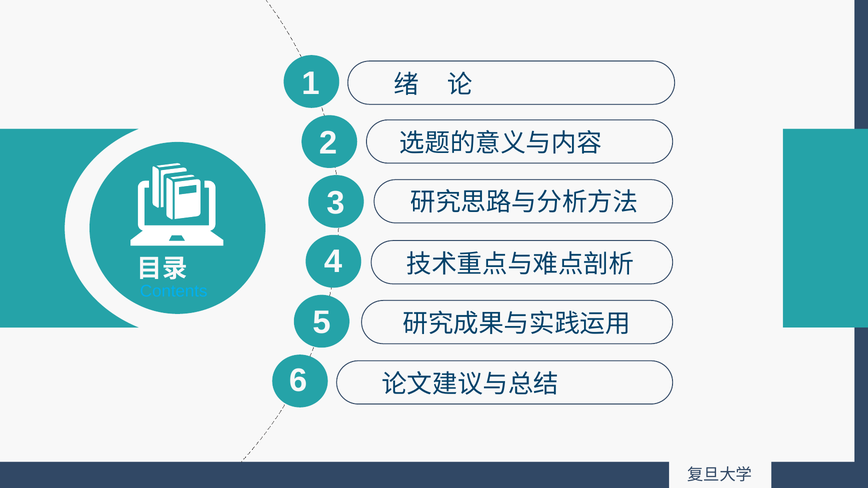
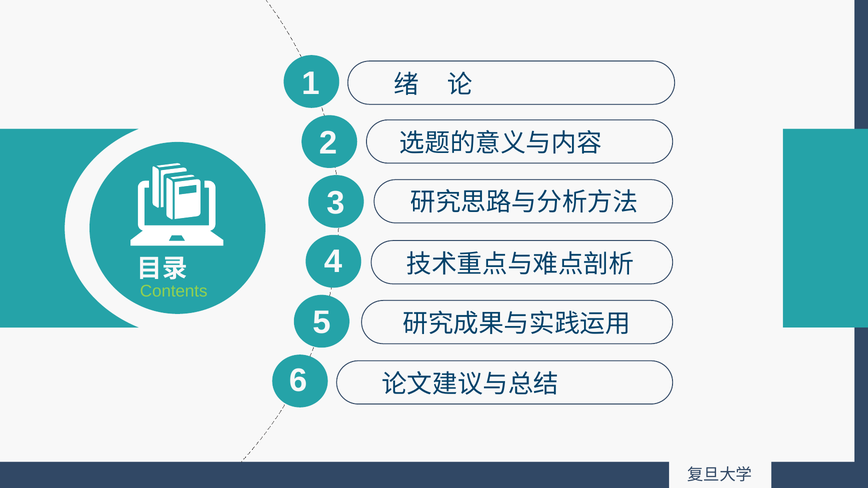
Contents colour: light blue -> light green (174, 291)
